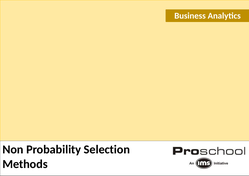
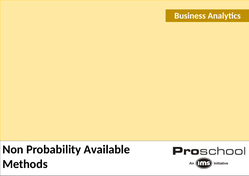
Selection: Selection -> Available (107, 149)
